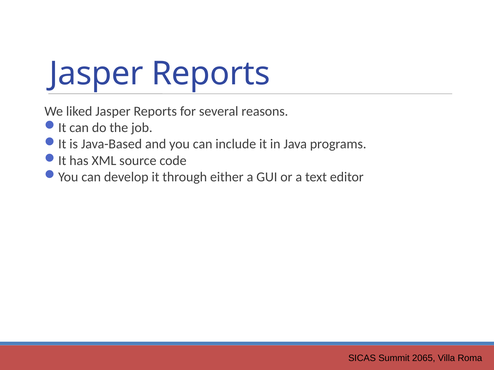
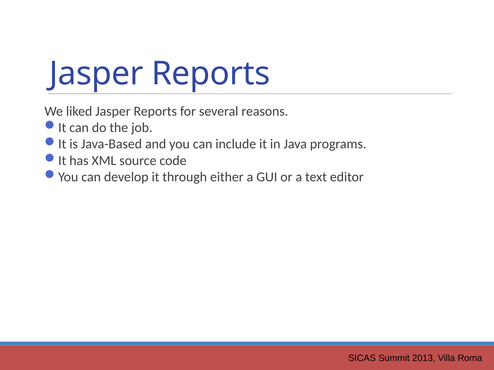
2065: 2065 -> 2013 (424, 359)
